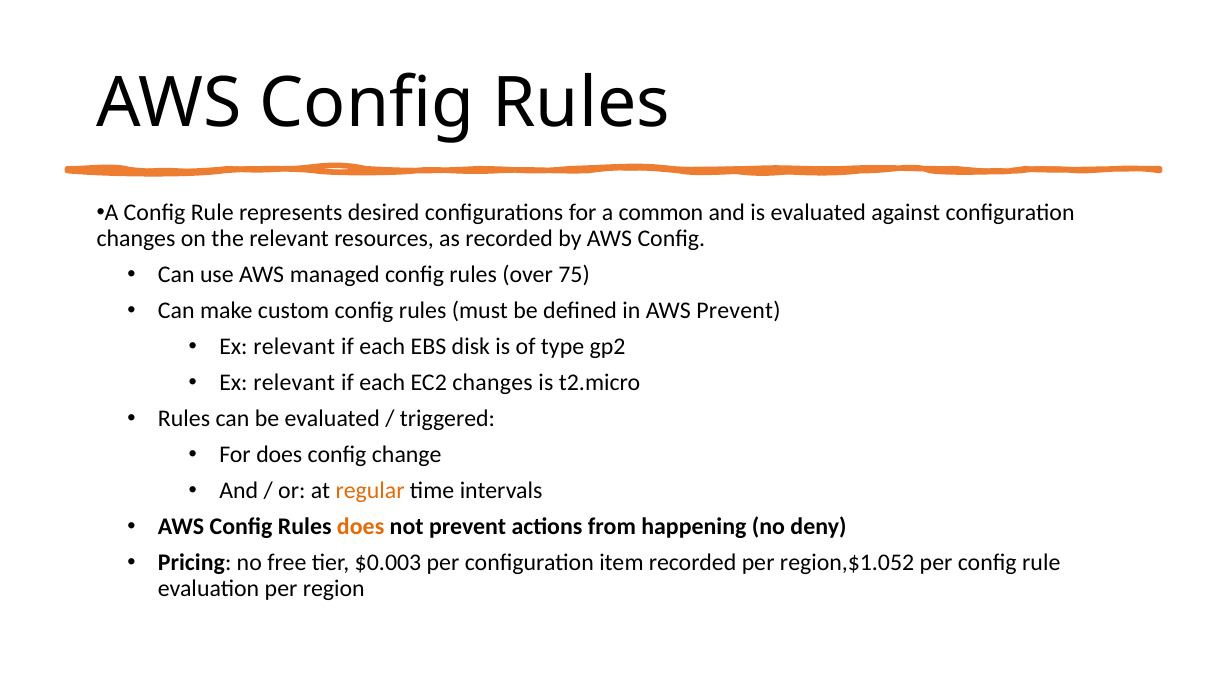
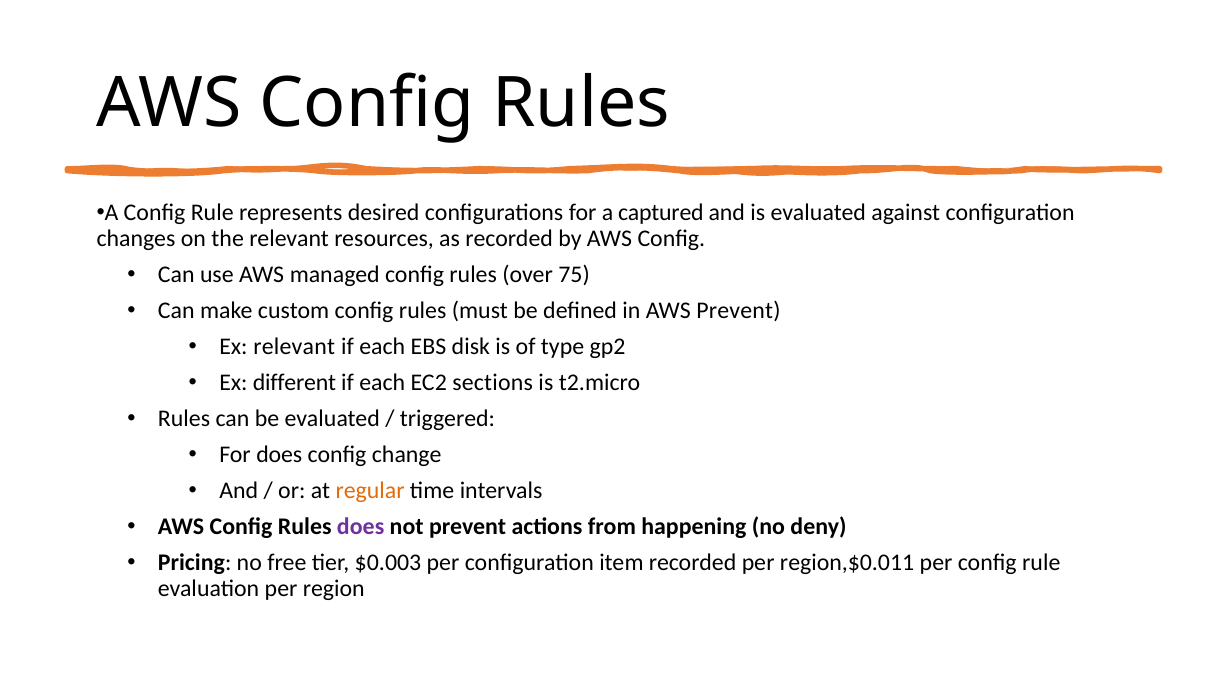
common: common -> captured (661, 213)
relevant: relevant -> different (294, 383)
EC2 changes: changes -> sections (493, 383)
does colour: orange -> purple (361, 527)
region,$1.052: region,$1.052 -> region,$0.011 (847, 563)
